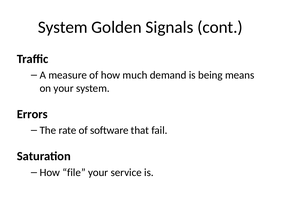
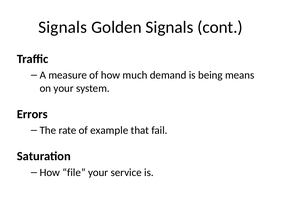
System: System -> Signals (63, 27)
software: software -> example (109, 130)
